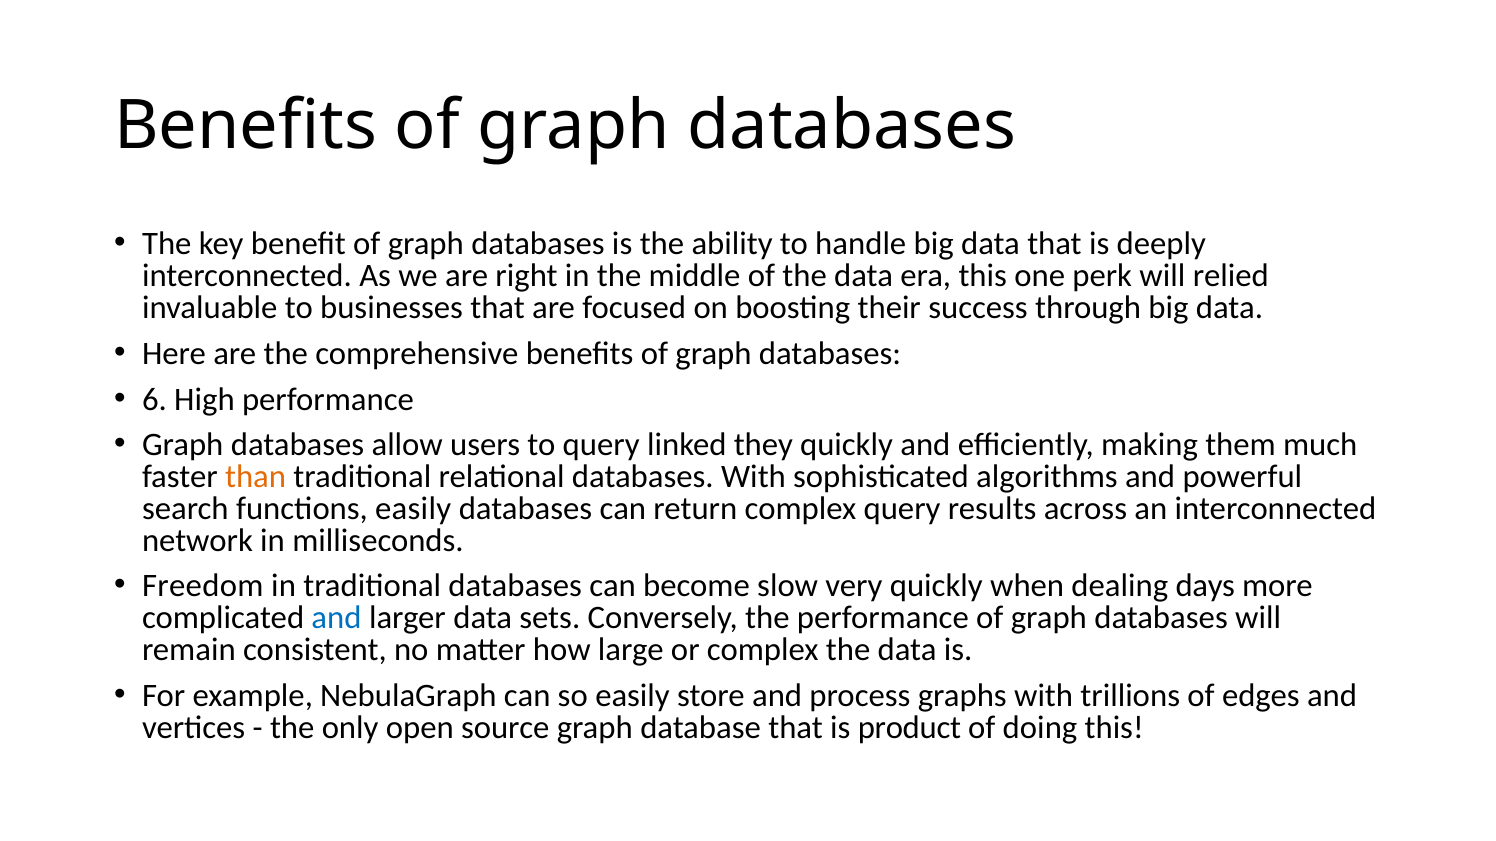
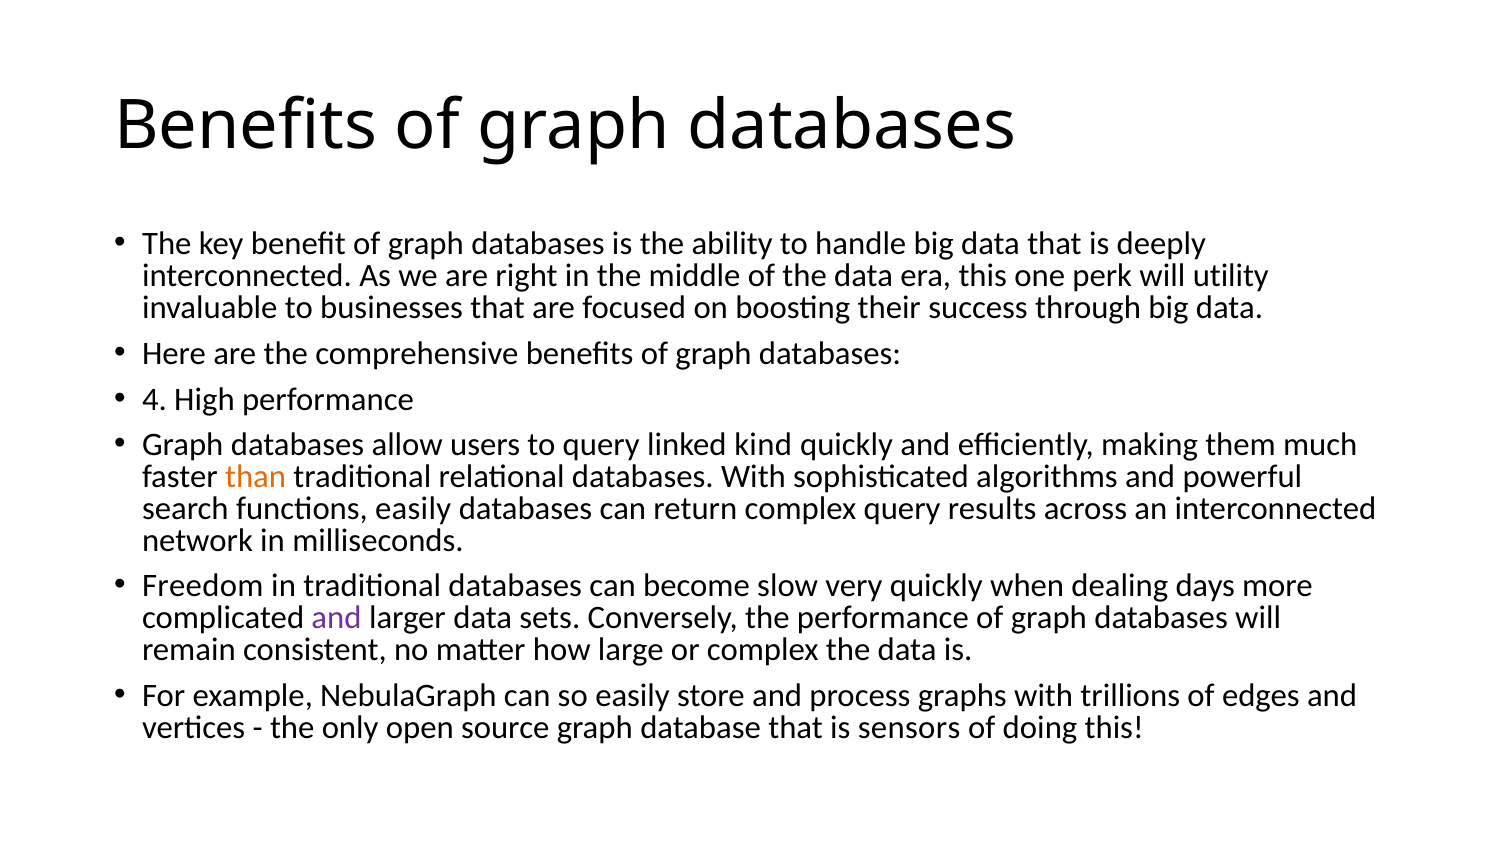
relied: relied -> utility (1231, 276)
6: 6 -> 4 (154, 399)
they: they -> kind (763, 445)
and colour: blue -> purple (337, 618)
product: product -> sensors (909, 728)
